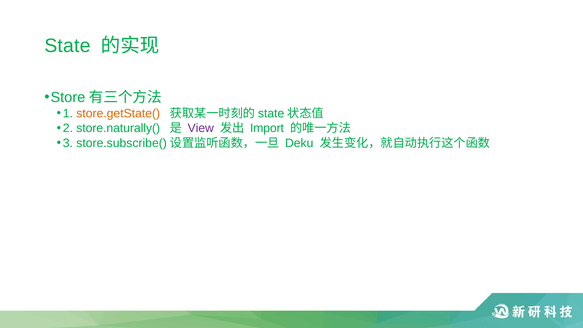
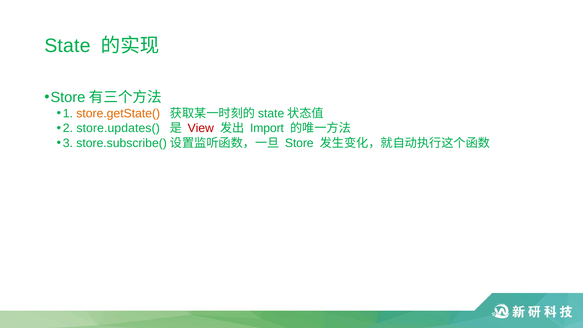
store.naturally(: store.naturally( -> store.updates( (118, 128)
View colour: purple -> red (201, 128)
Deku: Deku -> Store (299, 143)
